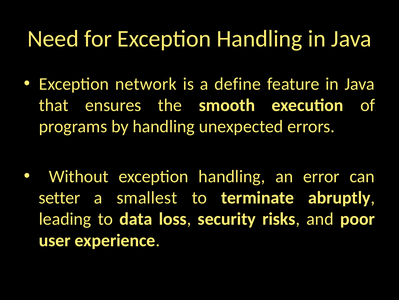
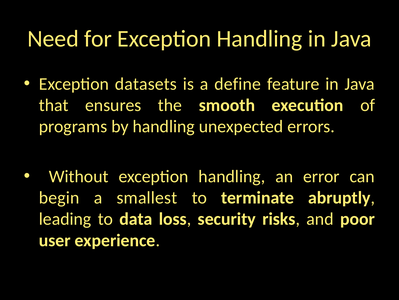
network: network -> datasets (146, 84)
setter: setter -> begin (59, 197)
